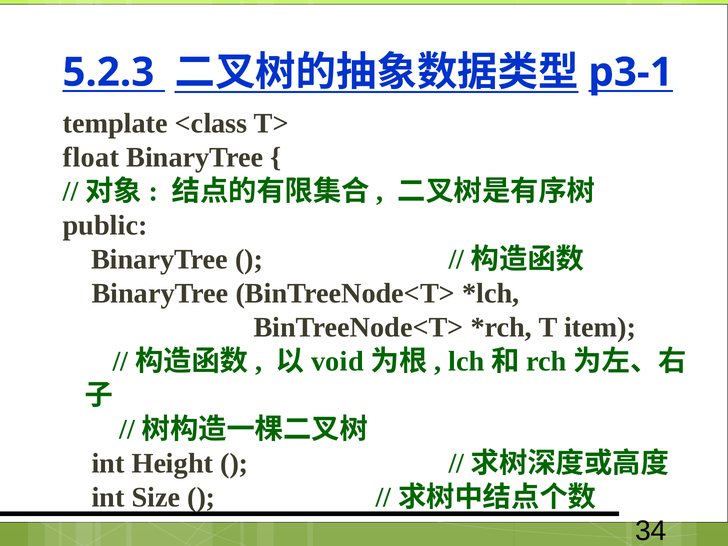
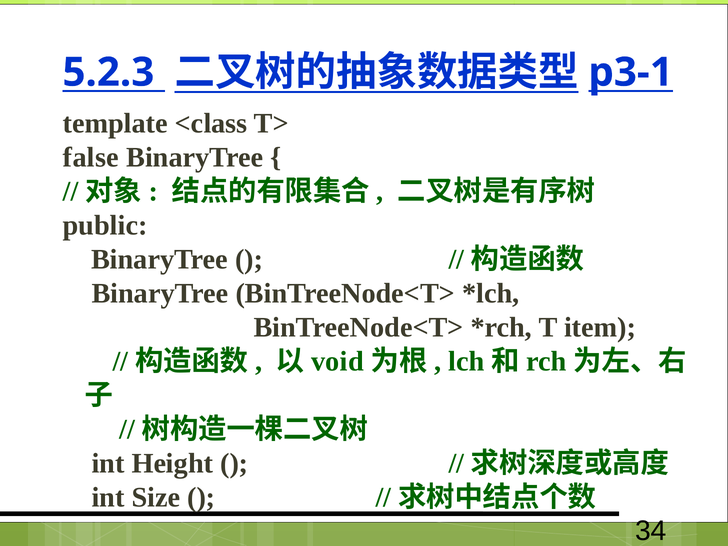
float: float -> false (91, 158)
